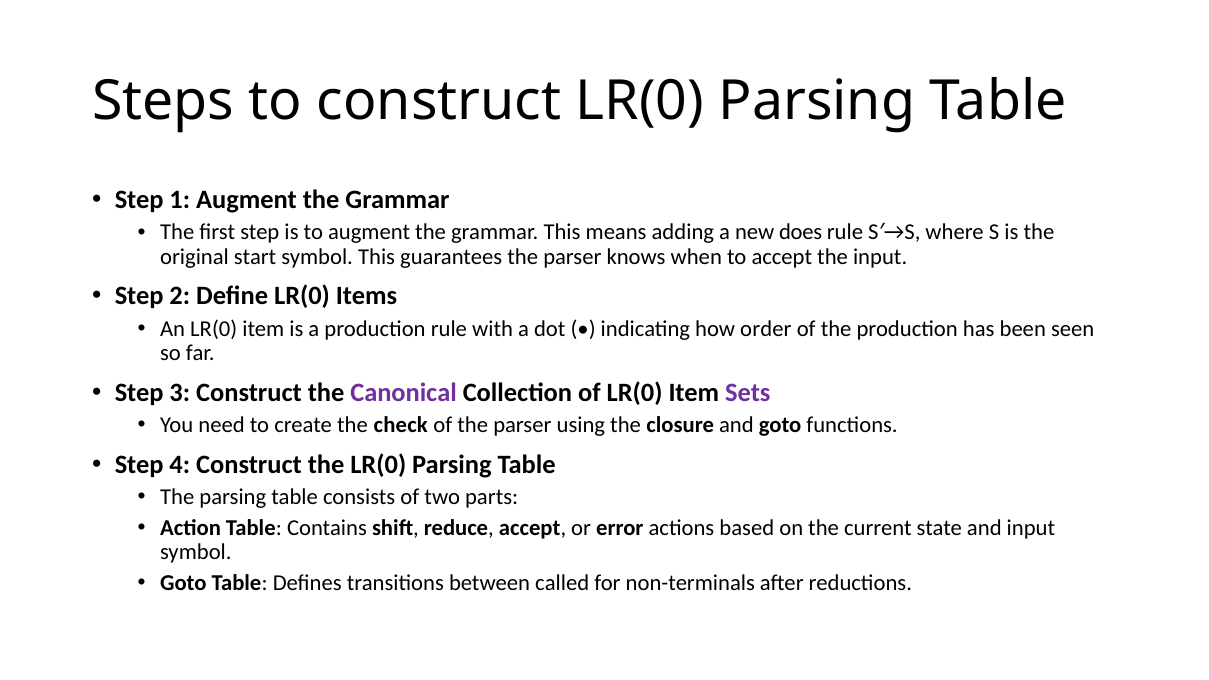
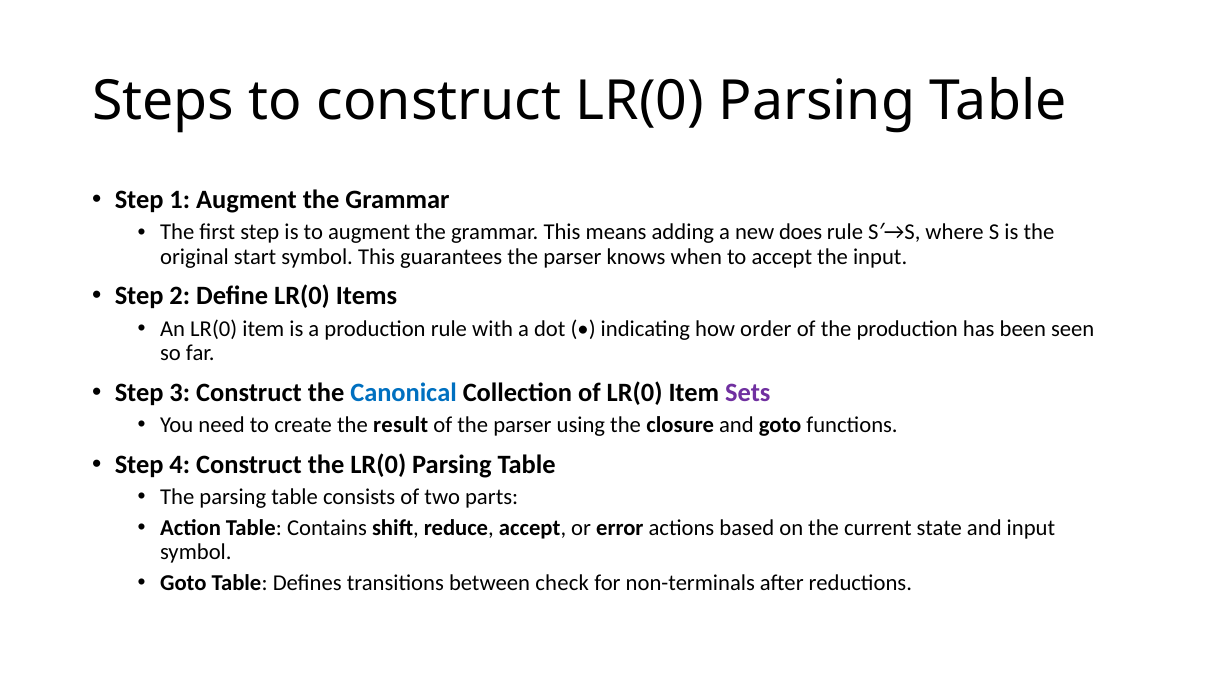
Canonical colour: purple -> blue (404, 393)
check: check -> result (401, 425)
called: called -> check (562, 583)
